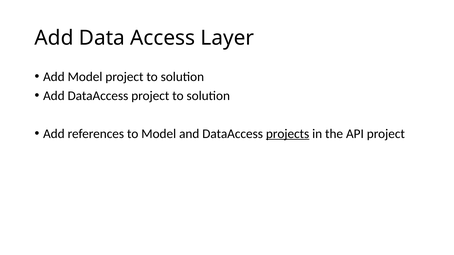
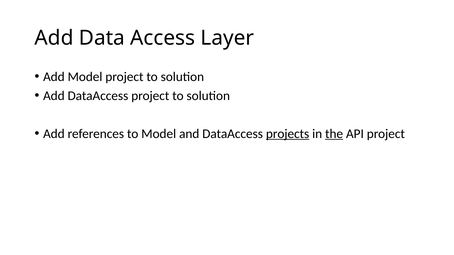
the underline: none -> present (334, 134)
